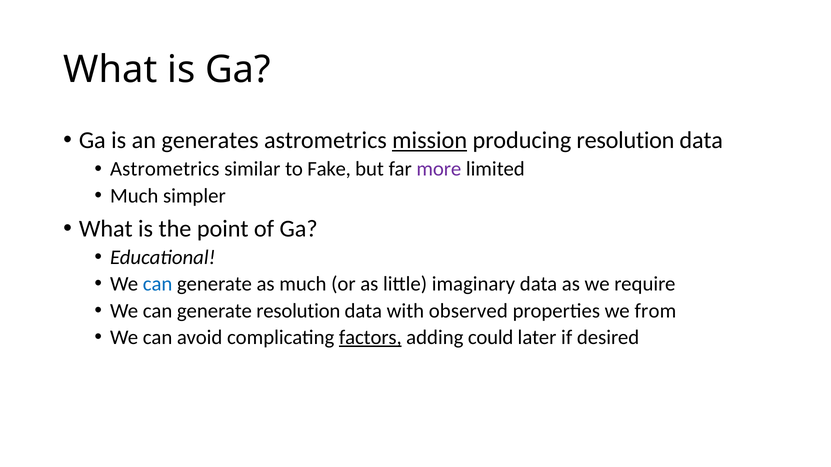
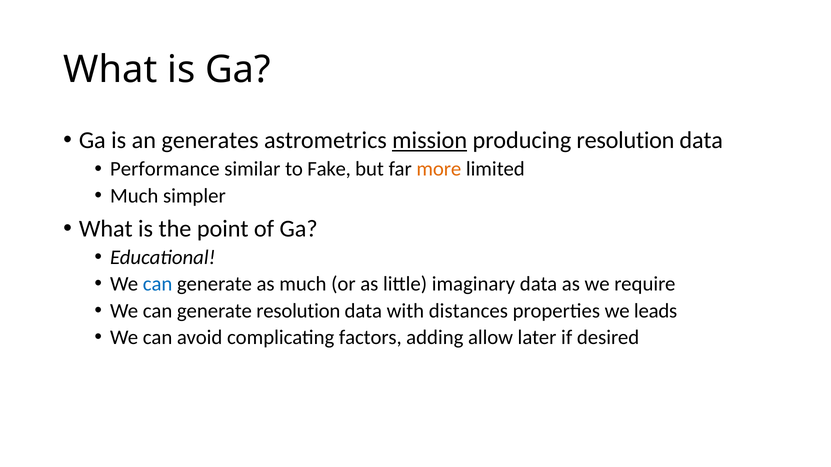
Astrometrics: Astrometrics -> Performance (165, 169)
more colour: purple -> orange (439, 169)
observed: observed -> distances (468, 311)
from: from -> leads (656, 311)
factors underline: present -> none (370, 338)
could: could -> allow (491, 338)
